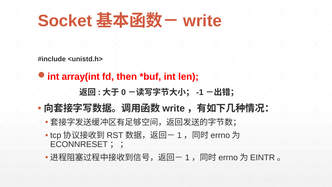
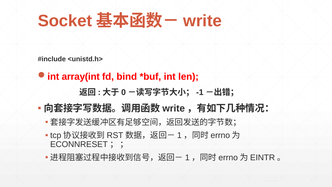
then: then -> bind (127, 77)
